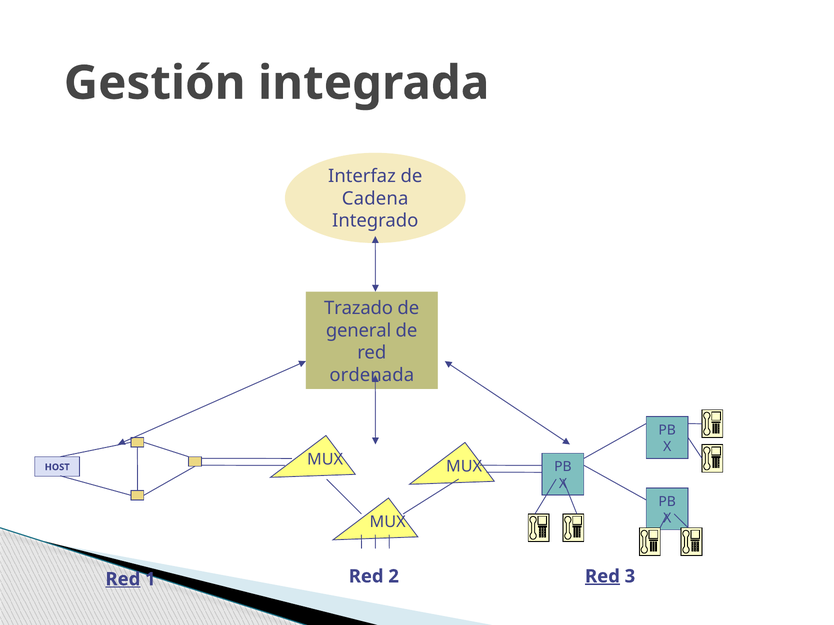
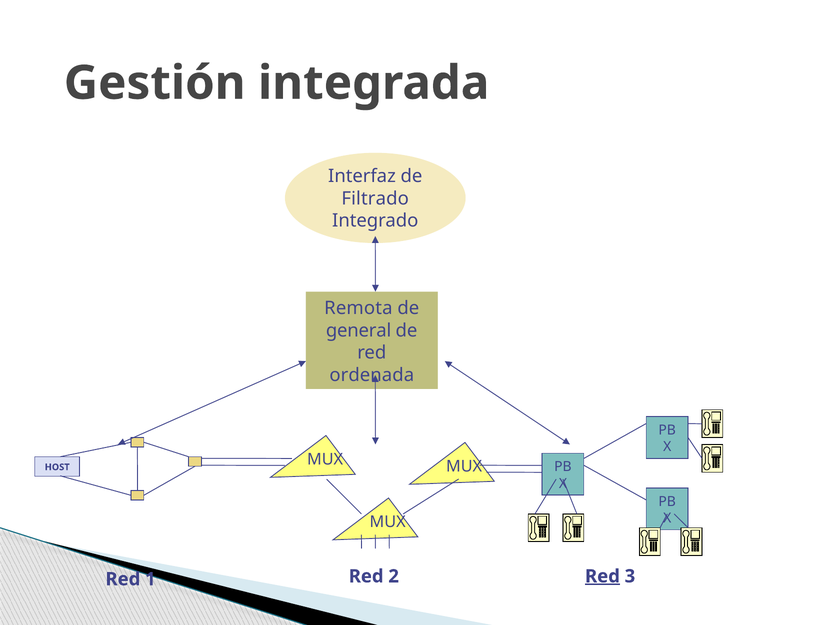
Cadena: Cadena -> Filtrado (375, 199)
Trazado: Trazado -> Remota (358, 309)
Red underline: present -> none (123, 580)
